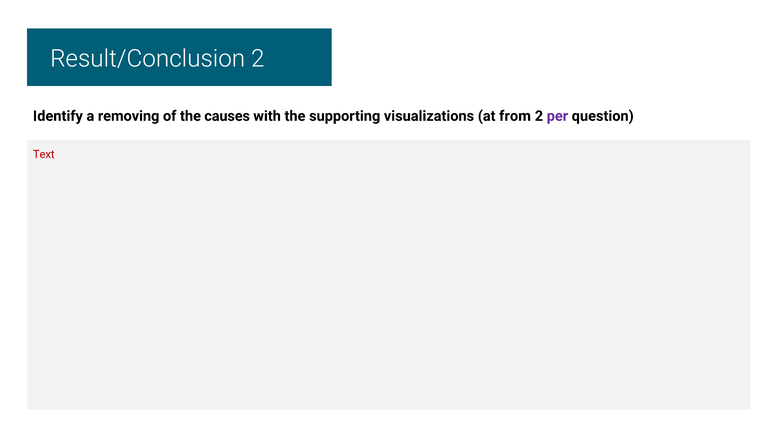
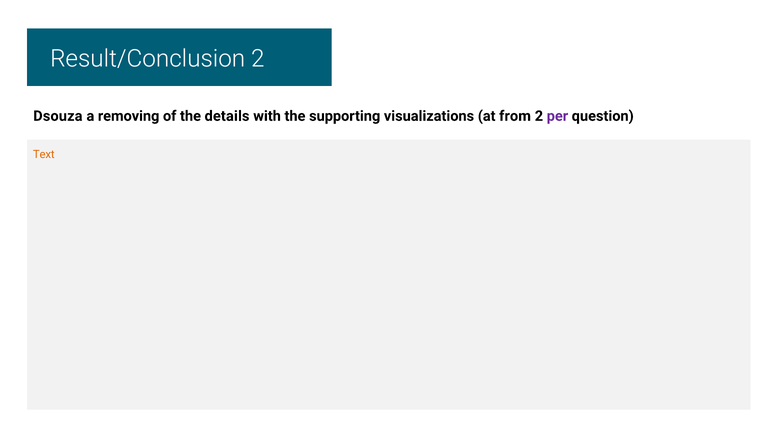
Identify: Identify -> Dsouza (58, 116)
causes: causes -> details (227, 116)
Text colour: red -> orange (44, 155)
